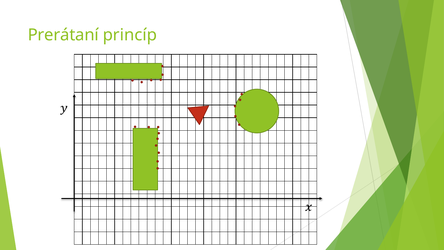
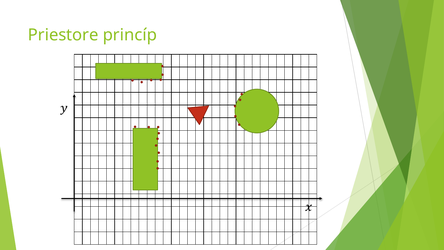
Prerátaní: Prerátaní -> Priestore (63, 35)
